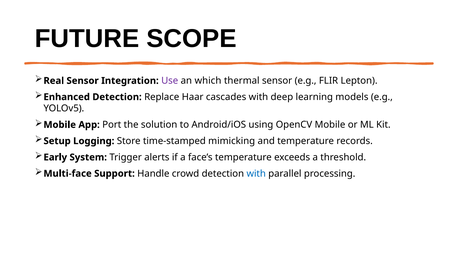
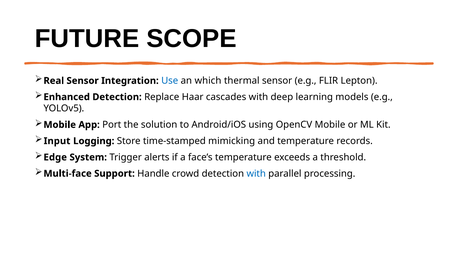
Use colour: purple -> blue (170, 81)
Setup: Setup -> Input (57, 141)
Early: Early -> Edge (55, 157)
